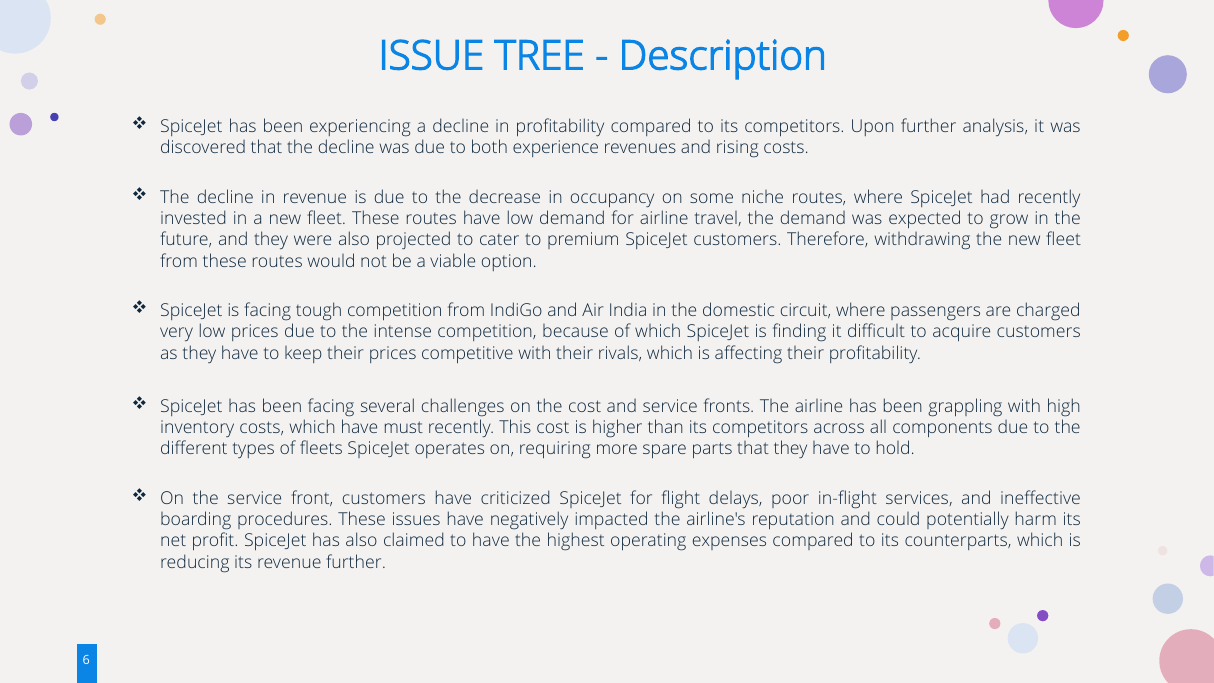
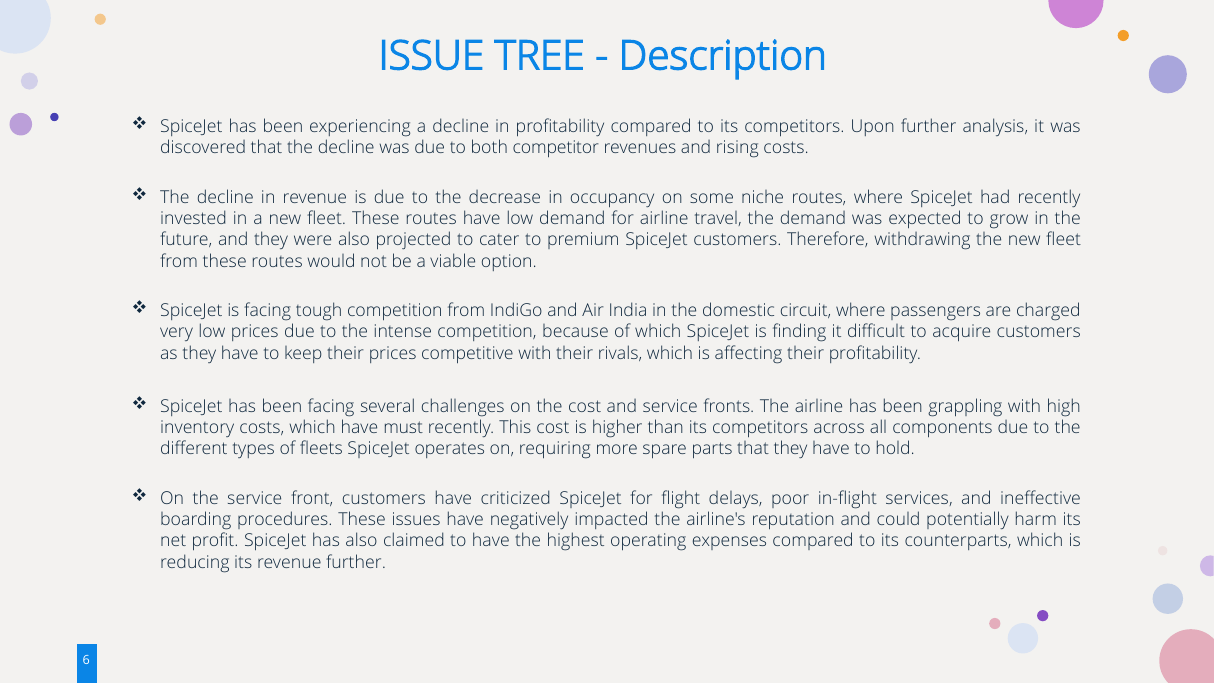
experience: experience -> competitor (556, 148)
